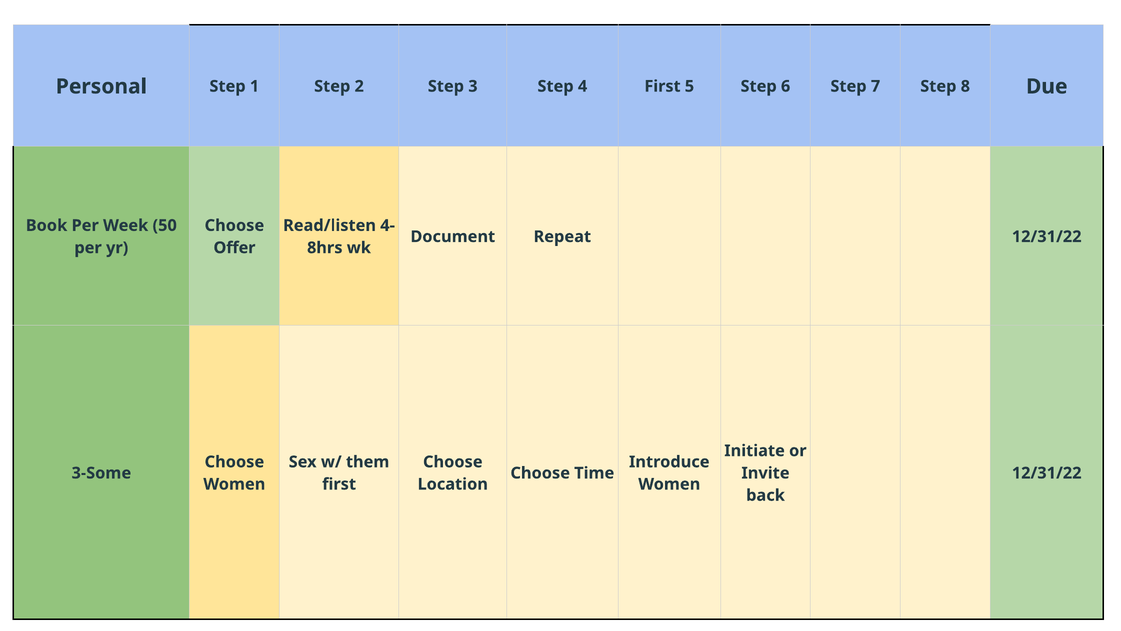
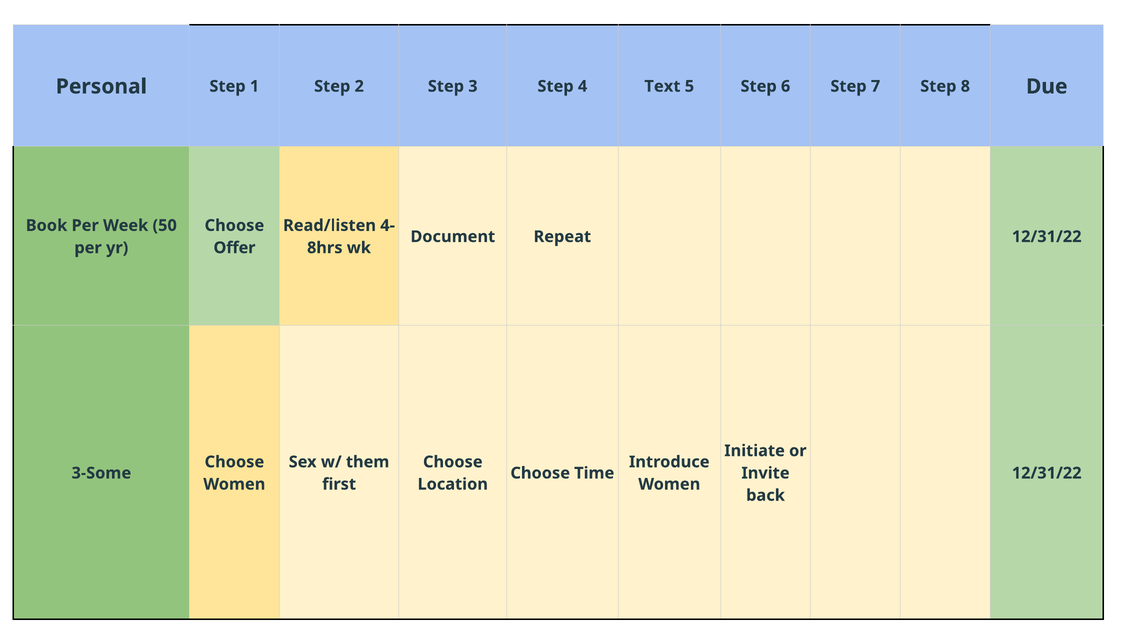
4 First: First -> Text (662, 86)
